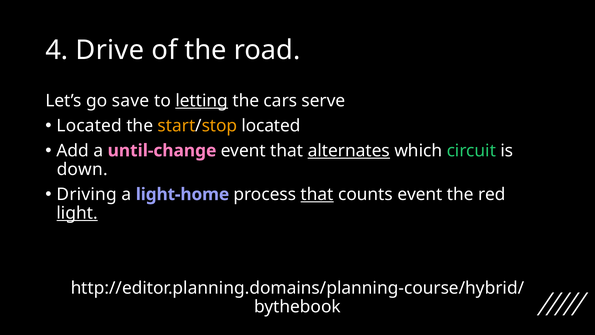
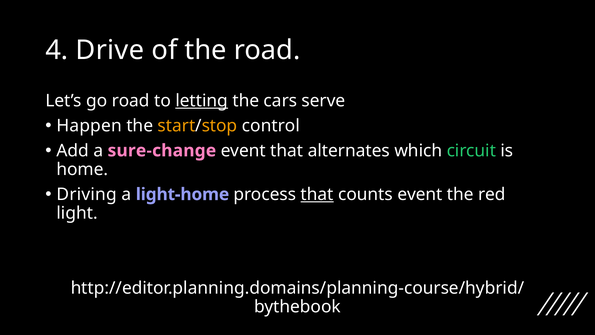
go save: save -> road (131, 101)
Located: Located -> Happen (89, 126)
start/stop located: located -> control (271, 126)
until-change: until-change -> sure-change (162, 150)
alternates underline: present -> none (349, 150)
down: down -> home (82, 169)
light underline: present -> none (77, 213)
